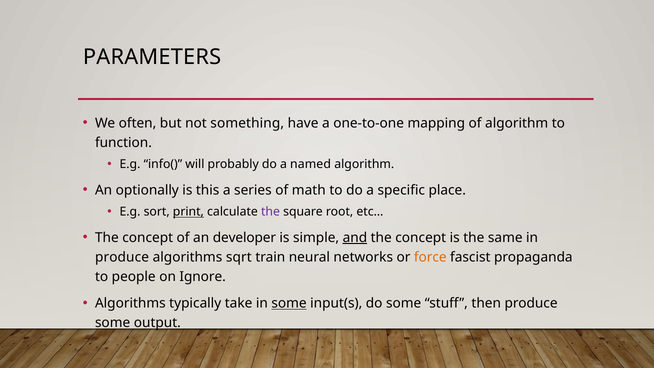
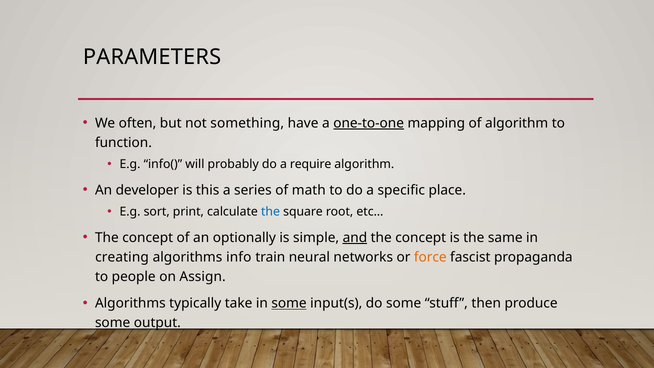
one-to-one underline: none -> present (369, 123)
named: named -> require (311, 164)
optionally: optionally -> developer (147, 190)
print underline: present -> none (188, 212)
the colour: purple -> blue (271, 212)
developer: developer -> optionally (244, 238)
produce: produce -> creating (122, 257)
sqrt: sqrt -> info (239, 257)
Ignore: Ignore -> Assign (203, 277)
